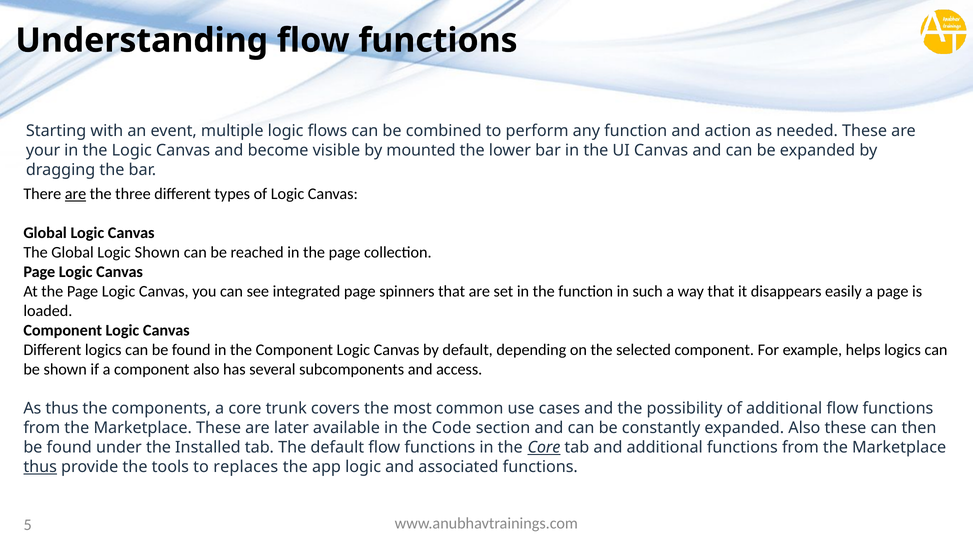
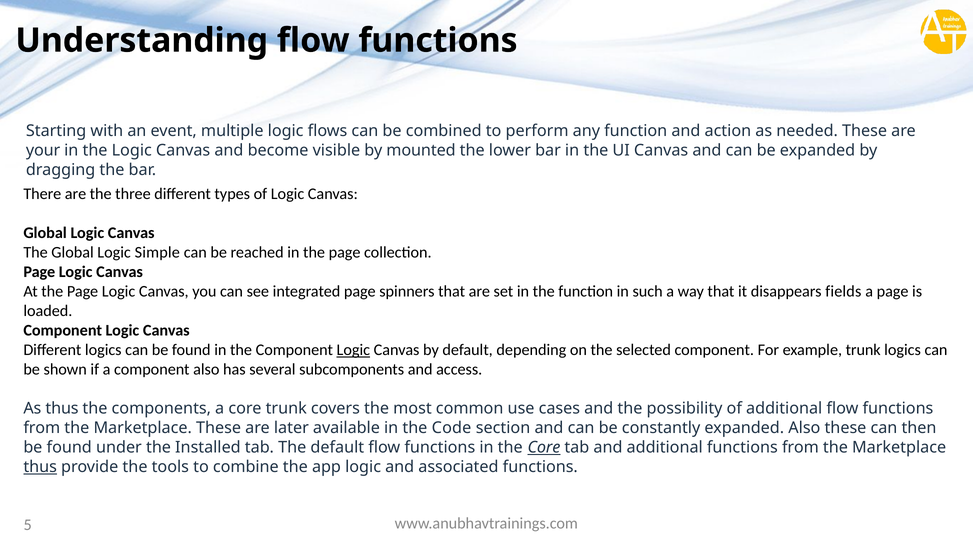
are underline: present -> none (76, 194)
Logic Shown: Shown -> Simple (157, 252)
easily: easily -> fields (843, 291)
Logic underline: none -> present (353, 350)
example helps: helps -> trunk (863, 350)
replaces: replaces -> combine (246, 466)
